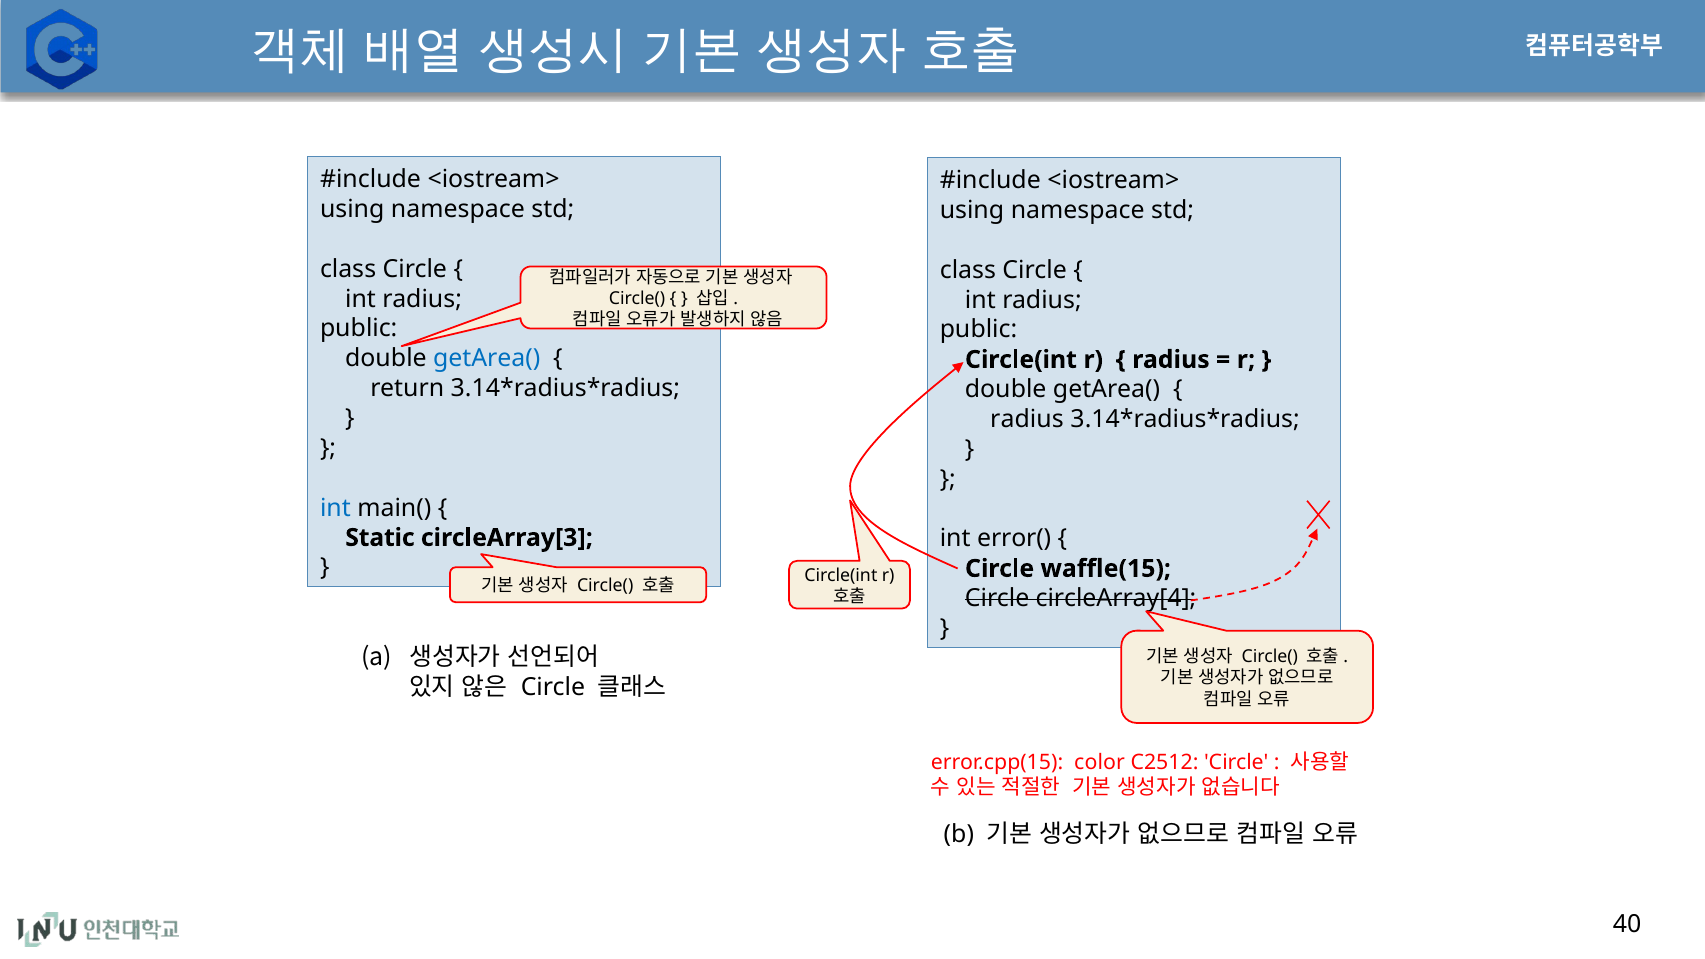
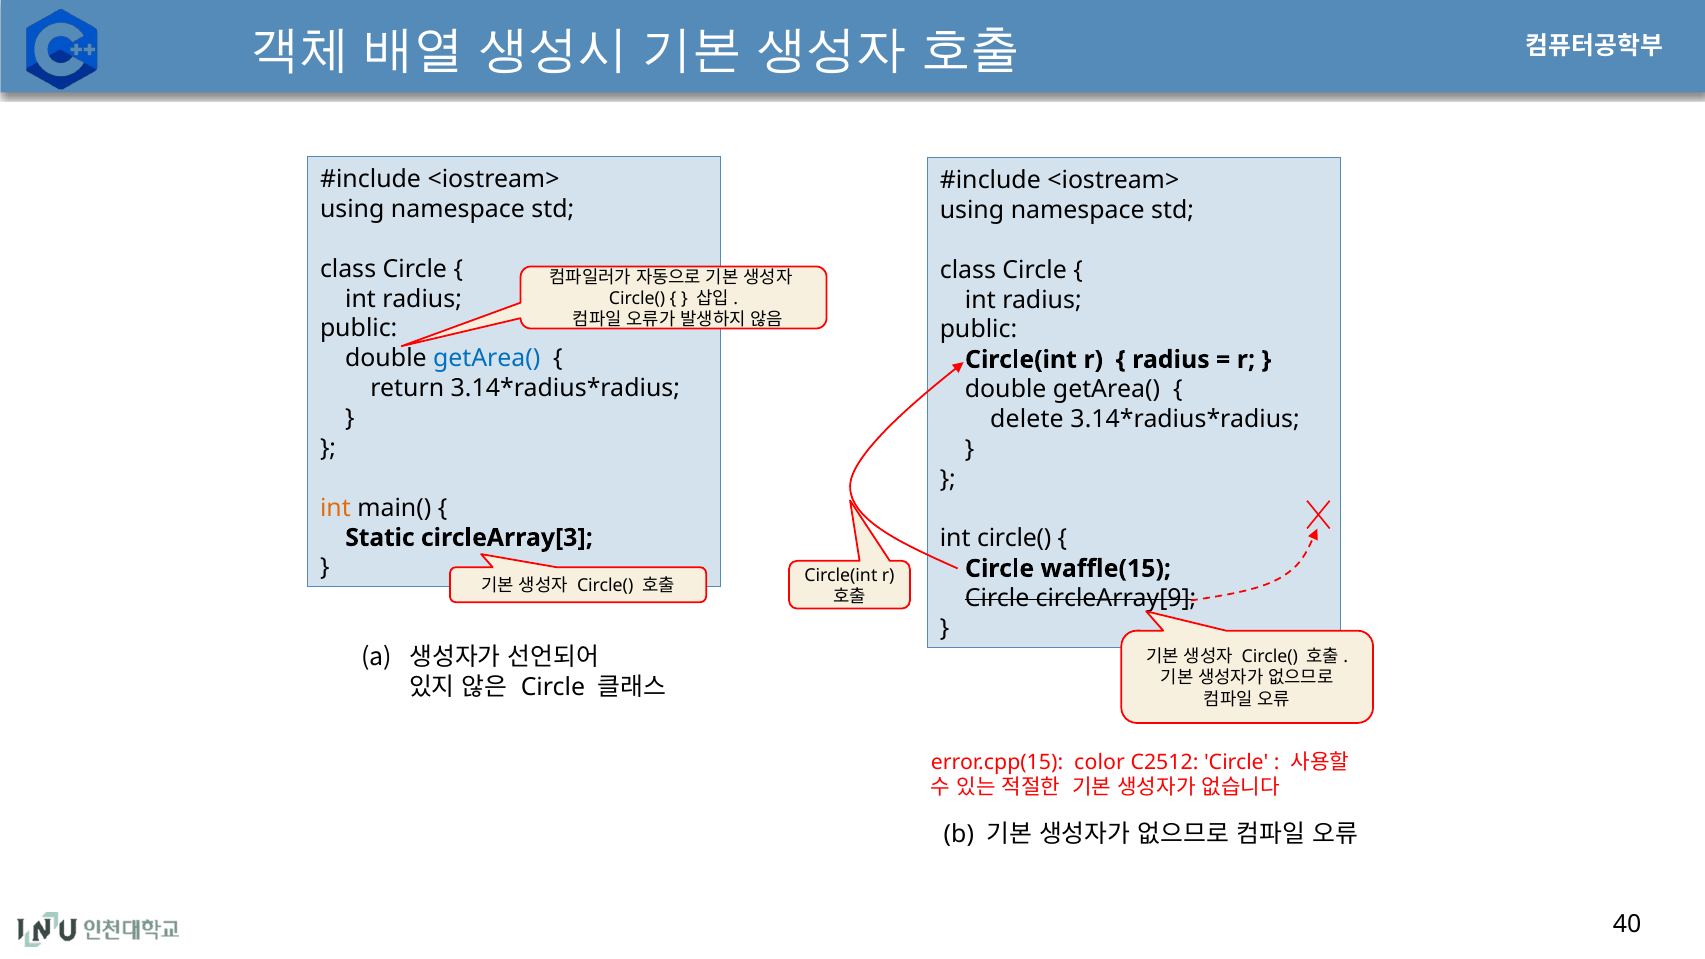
radius: radius -> delete (1027, 419)
int colour: blue -> orange (335, 508)
int error(: error( -> circle( (1014, 539)
circleArray[4: circleArray[4 -> circleArray[9 (1116, 598)
